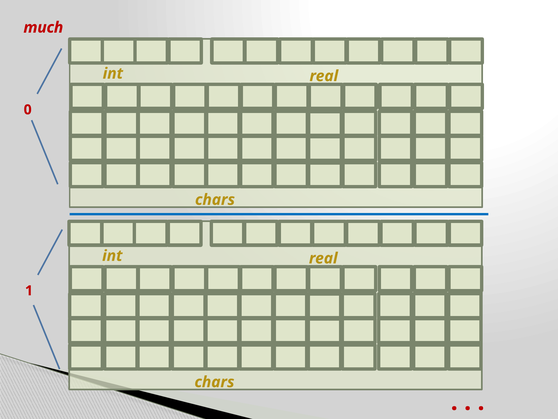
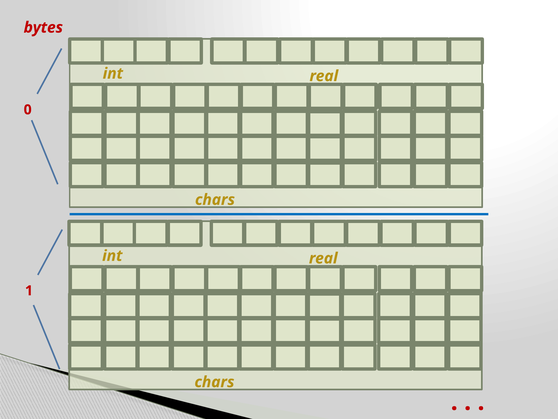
much: much -> bytes (43, 27)
